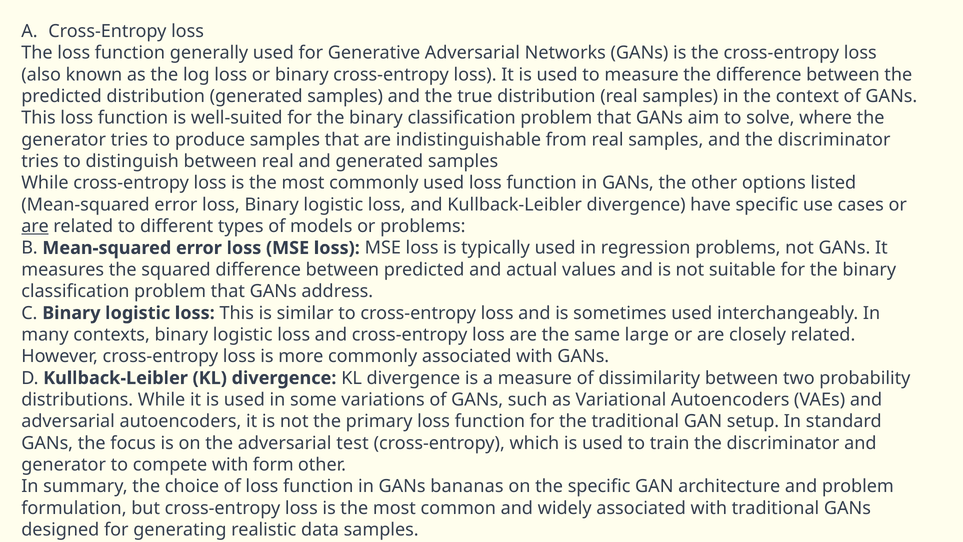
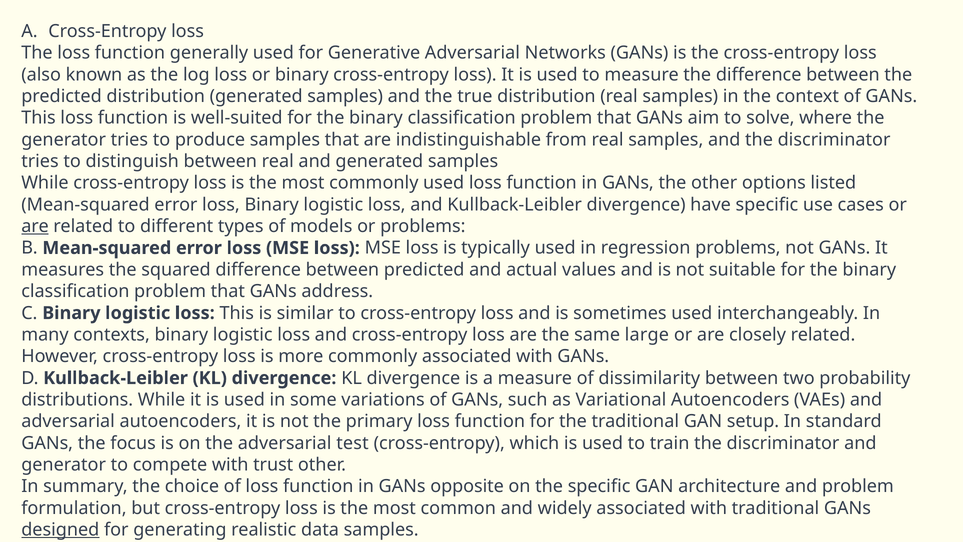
form: form -> trust (273, 465)
bananas: bananas -> opposite (467, 486)
designed underline: none -> present (60, 530)
